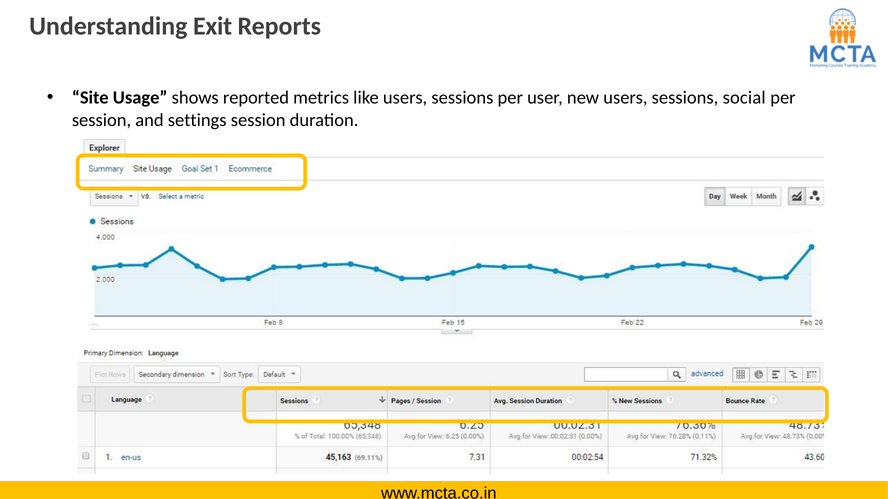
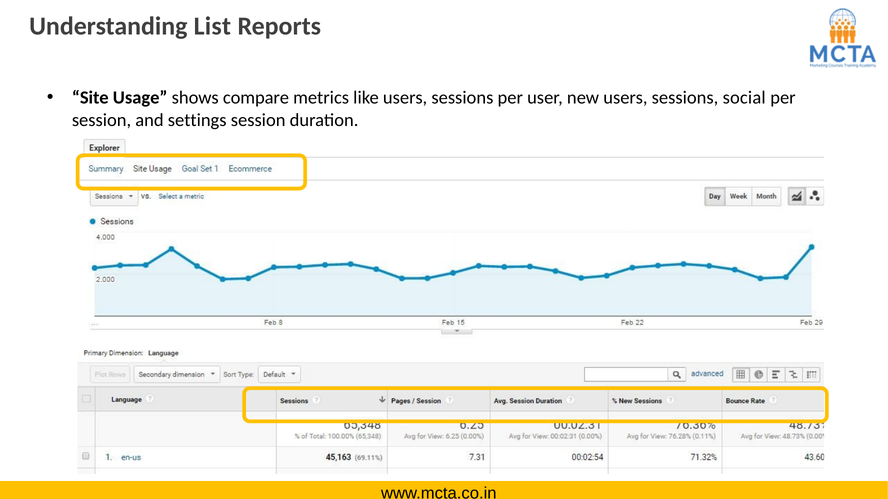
Exit: Exit -> List (212, 26)
reported: reported -> compare (256, 98)
